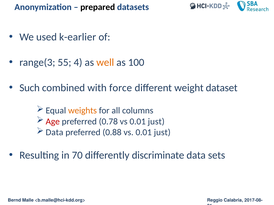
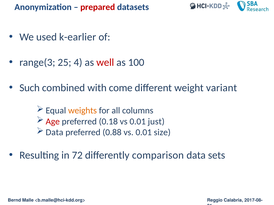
prepared colour: black -> red (98, 7)
55: 55 -> 25 (64, 63)
well colour: orange -> red (105, 63)
force: force -> come (121, 88)
dataset: dataset -> variant (222, 88)
0.78: 0.78 -> 0.18 (108, 122)
0.88 vs 0.01 just: just -> size (162, 133)
70: 70 -> 72 (77, 156)
discriminate: discriminate -> comparison (158, 156)
